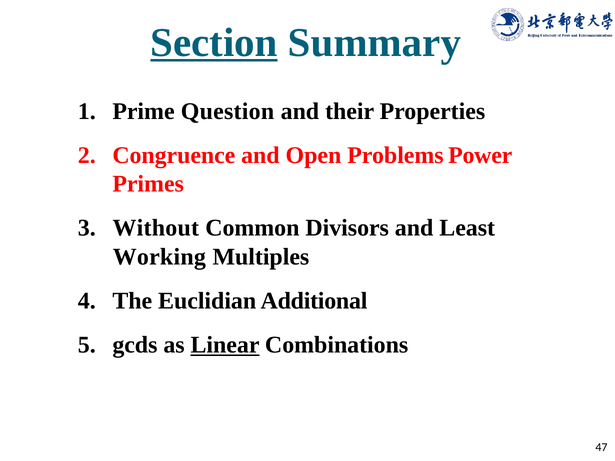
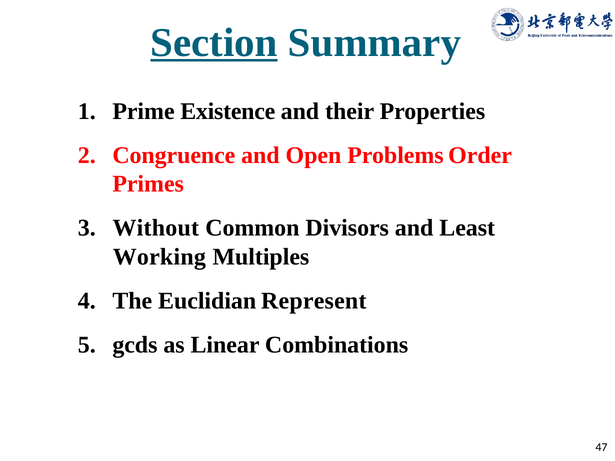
Question: Question -> Existence (228, 111)
Power: Power -> Order (480, 155)
Additional: Additional -> Represent (314, 301)
Linear underline: present -> none (225, 345)
